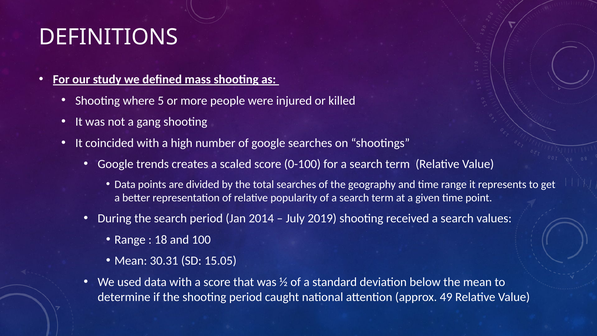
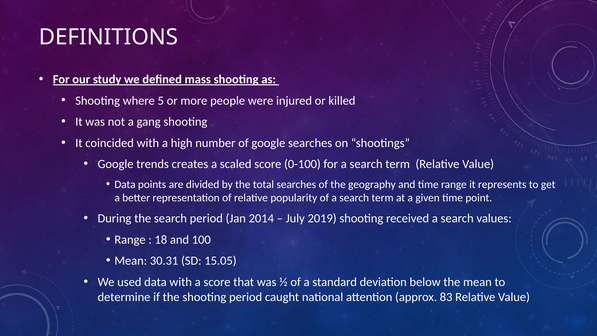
49: 49 -> 83 (446, 297)
